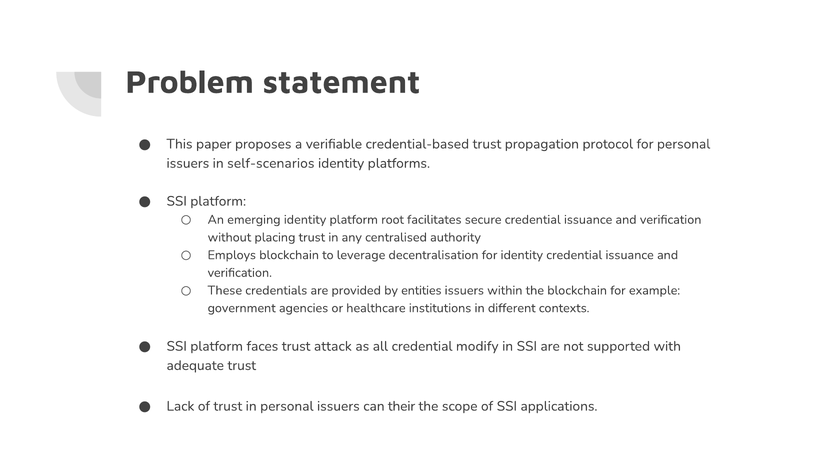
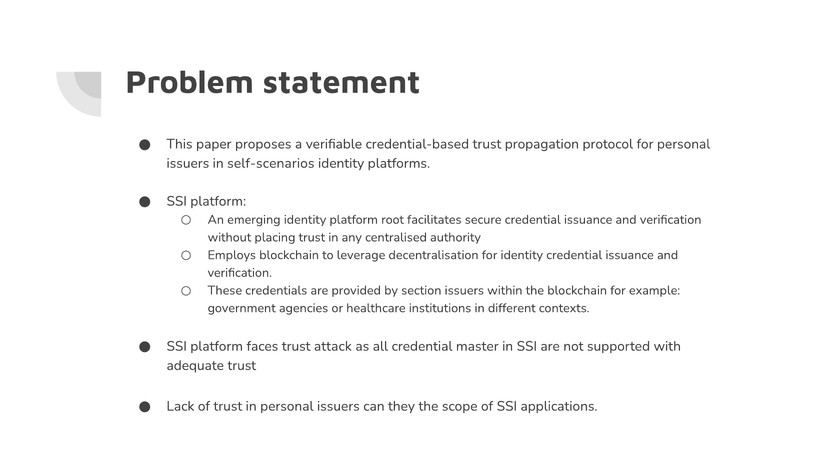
entities: entities -> section (421, 291)
modify: modify -> master (477, 346)
their: their -> they (401, 406)
